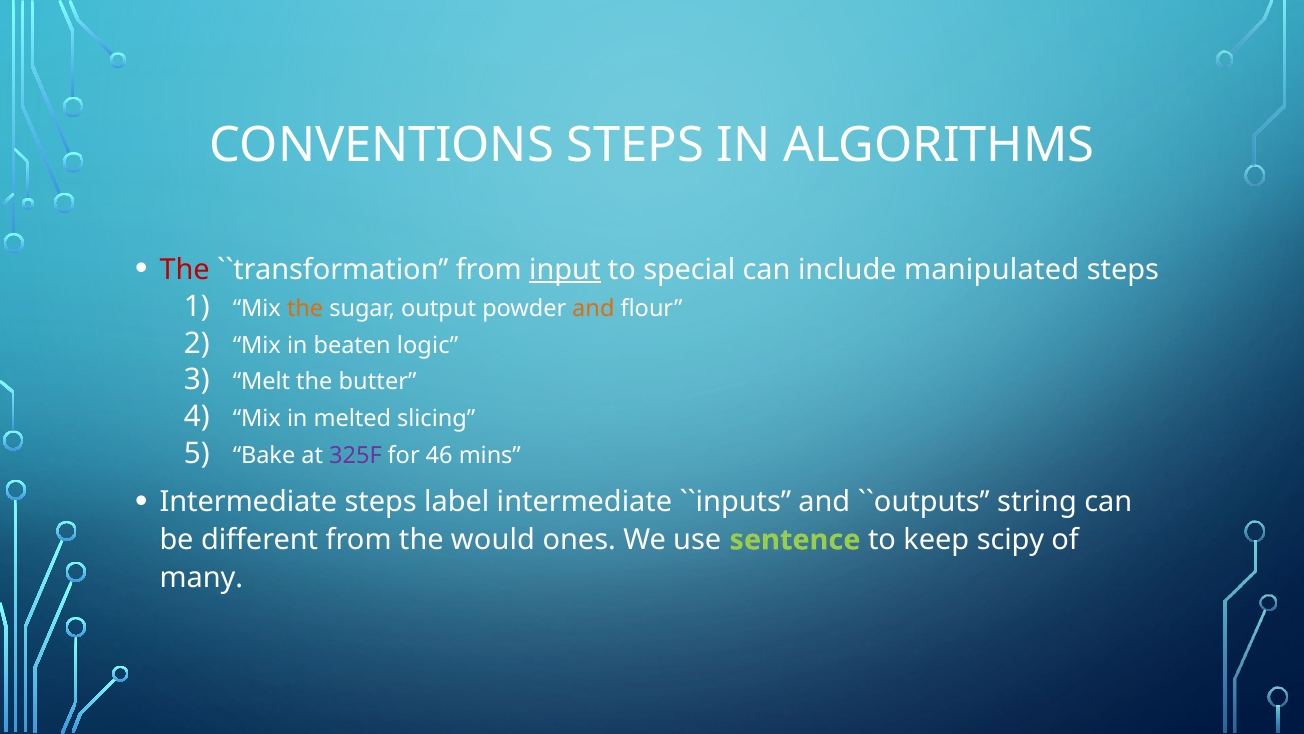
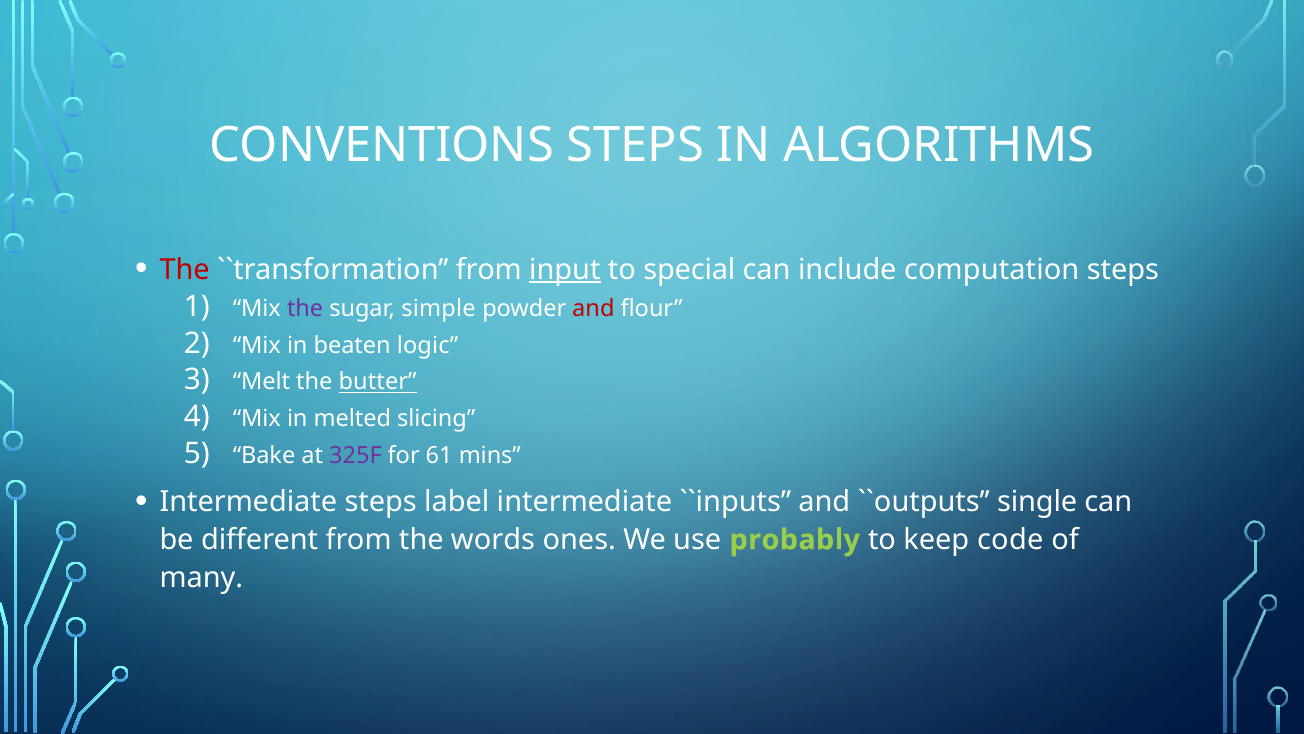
manipulated: manipulated -> computation (992, 269)
the colour: orange -> purple (305, 309)
output: output -> simple (438, 309)
and colour: orange -> red (593, 309)
butter underline: none -> present (378, 382)
46: 46 -> 61 (439, 455)
string: string -> single (1037, 502)
would: would -> words (493, 540)
sentence: sentence -> probably (795, 540)
scipy: scipy -> code (1010, 540)
